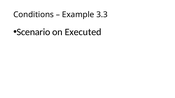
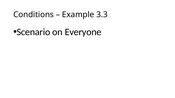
Executed: Executed -> Everyone (83, 32)
